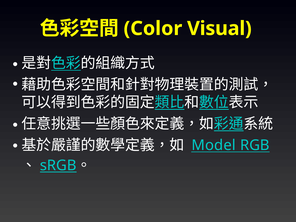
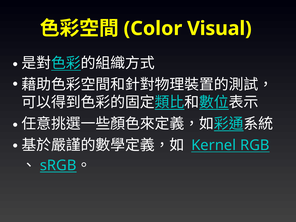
Model: Model -> Kernel (214, 145)
